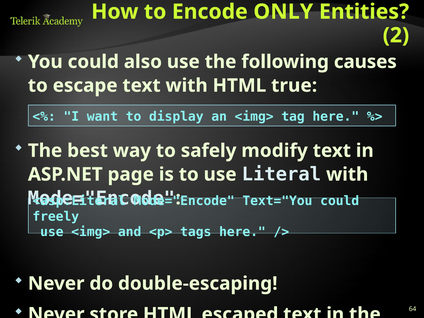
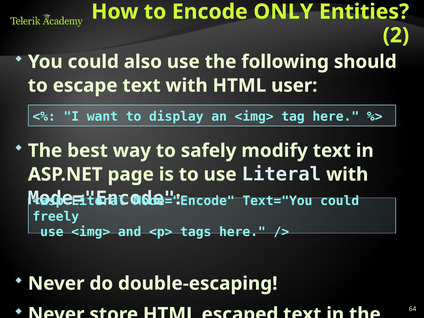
causes: causes -> should (365, 62)
true: true -> user (294, 86)
